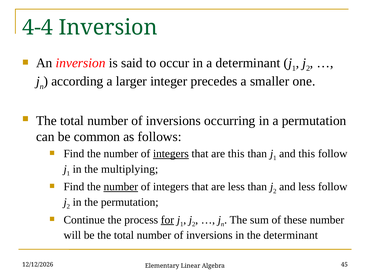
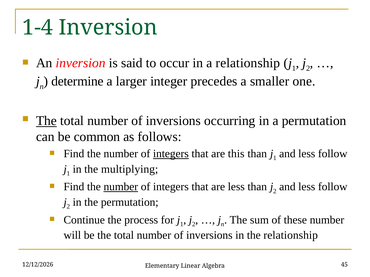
4-4: 4-4 -> 1-4 (38, 28)
a determinant: determinant -> relationship (248, 63)
according: according -> determine (77, 81)
The underline: none -> present (46, 121)
this: this -> less (307, 154)
for underline: present -> none (167, 220)
the determinant: determinant -> relationship (291, 236)
